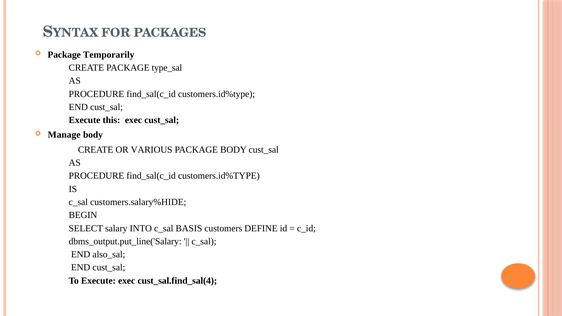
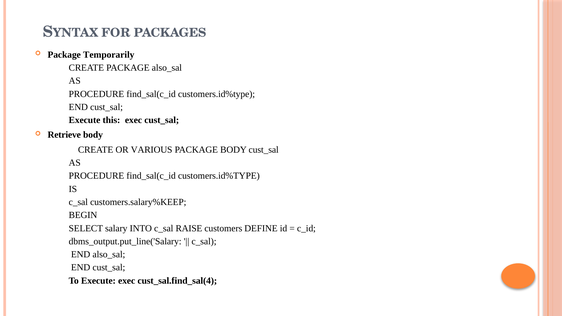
PACKAGE type_sal: type_sal -> also_sal (167, 68)
Manage: Manage -> Retrieve (64, 135)
customers.salary%HIDE: customers.salary%HIDE -> customers.salary%KEEP (138, 202)
BASIS: BASIS -> RAISE (189, 228)
